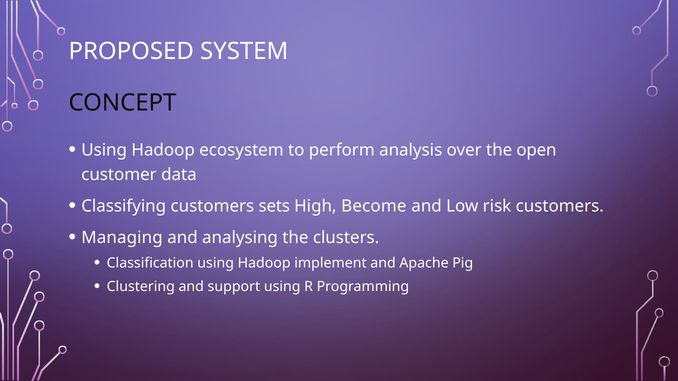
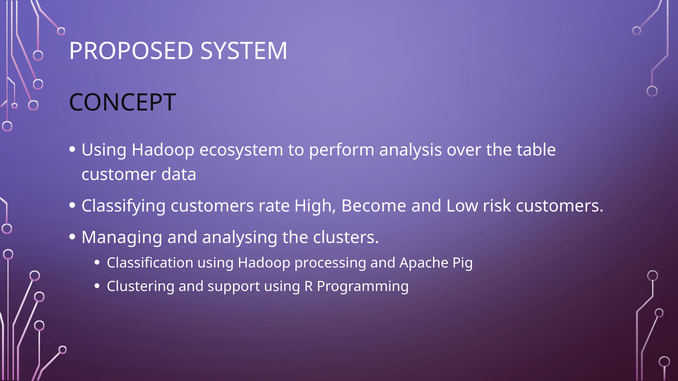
open: open -> table (536, 150)
sets: sets -> rate (274, 206)
implement: implement -> processing (330, 263)
